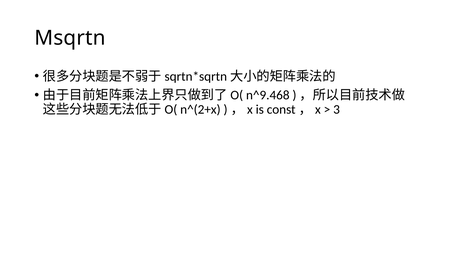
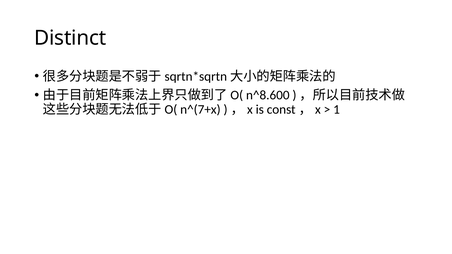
Msqrtn: Msqrtn -> Distinct (70, 38)
n^9.468: n^9.468 -> n^8.600 (268, 95)
n^(2+x: n^(2+x -> n^(7+x (200, 110)
3: 3 -> 1 (337, 110)
